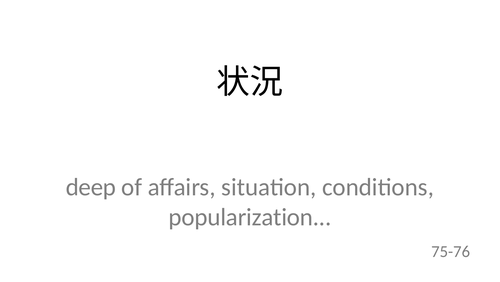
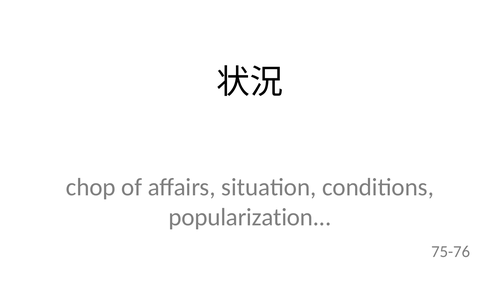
deep: deep -> chop (91, 187)
